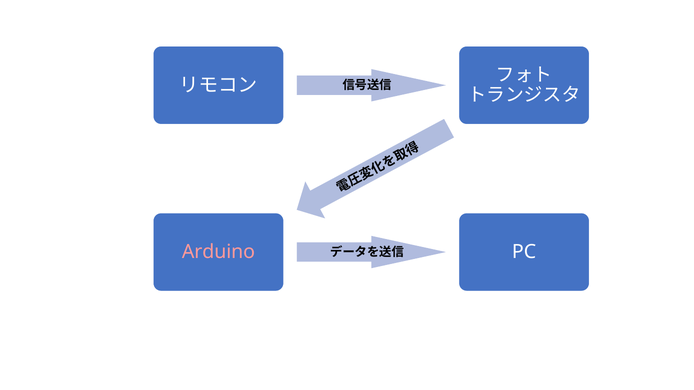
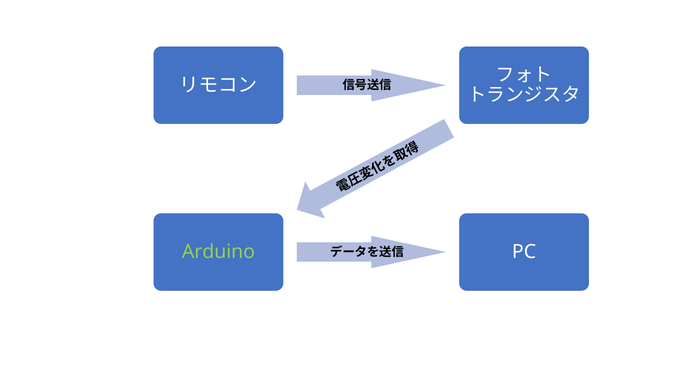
Arduino colour: pink -> light green (218, 252)
